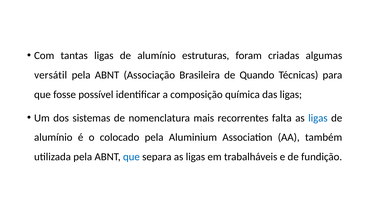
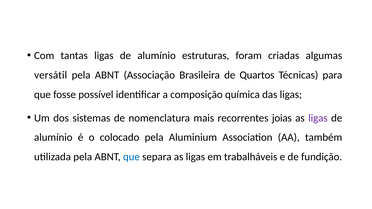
Quando: Quando -> Quartos (257, 75)
falta: falta -> joias (282, 118)
ligas colour: blue -> purple (318, 118)
